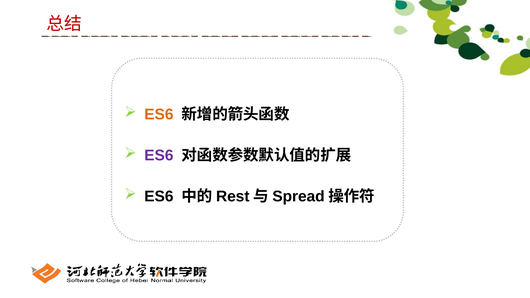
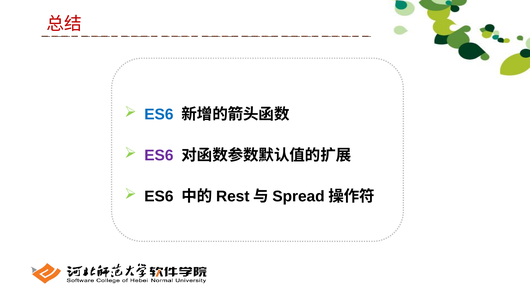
ES6 colour: orange -> blue (159, 114)
